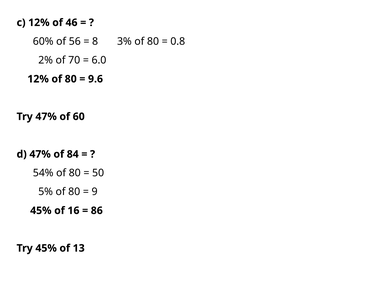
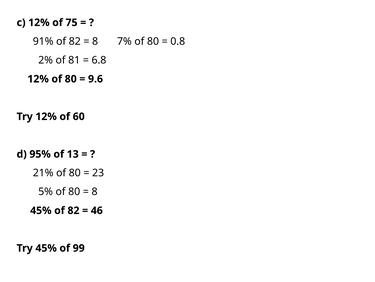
46: 46 -> 75 (72, 23)
60%: 60% -> 91% (43, 41)
56: 56 -> 82 (75, 41)
3%: 3% -> 7% (124, 41)
70: 70 -> 81 (74, 60)
6.0: 6.0 -> 6.8 (99, 60)
Try 47%: 47% -> 12% (46, 116)
d 47%: 47% -> 95% (40, 154)
84: 84 -> 13 (73, 154)
54%: 54% -> 21% (43, 173)
50: 50 -> 23 (98, 173)
9: 9 -> 8 (95, 191)
45% of 16: 16 -> 82 (73, 210)
86: 86 -> 46 (97, 210)
13: 13 -> 99 (79, 248)
